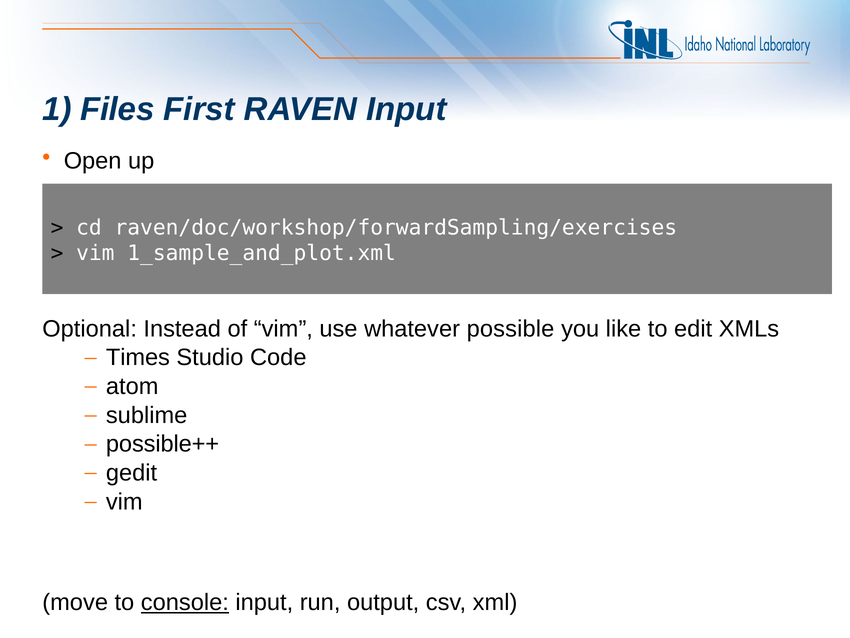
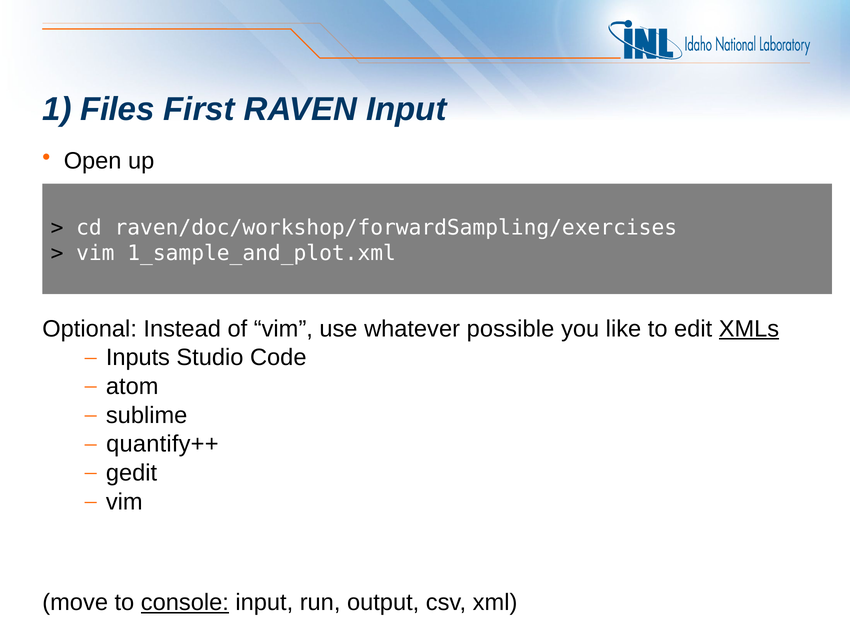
XMLs underline: none -> present (749, 329)
Times: Times -> Inputs (138, 357)
possible++: possible++ -> quantify++ (162, 444)
